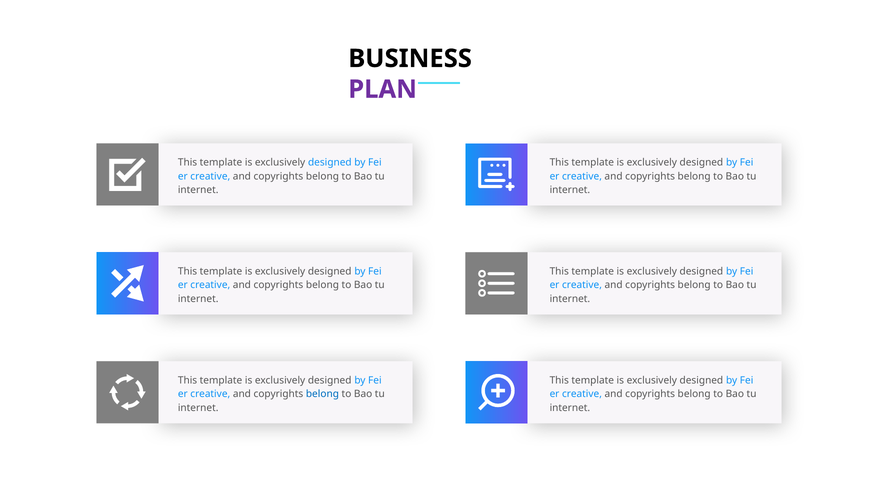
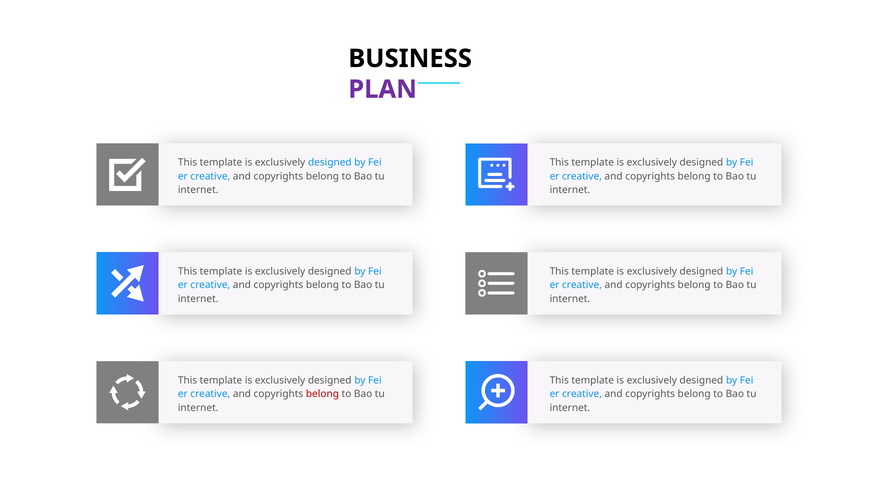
belong colour: blue -> red (322, 394)
